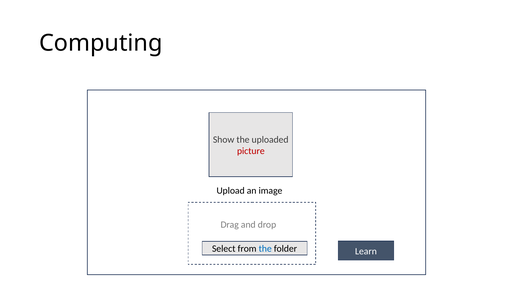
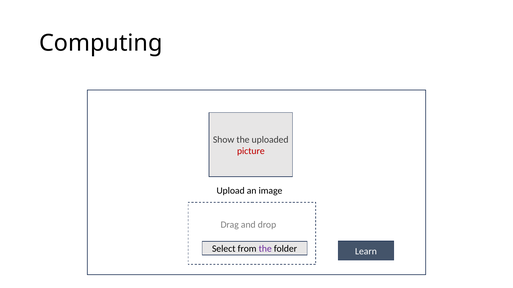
the colour: blue -> purple (265, 249)
